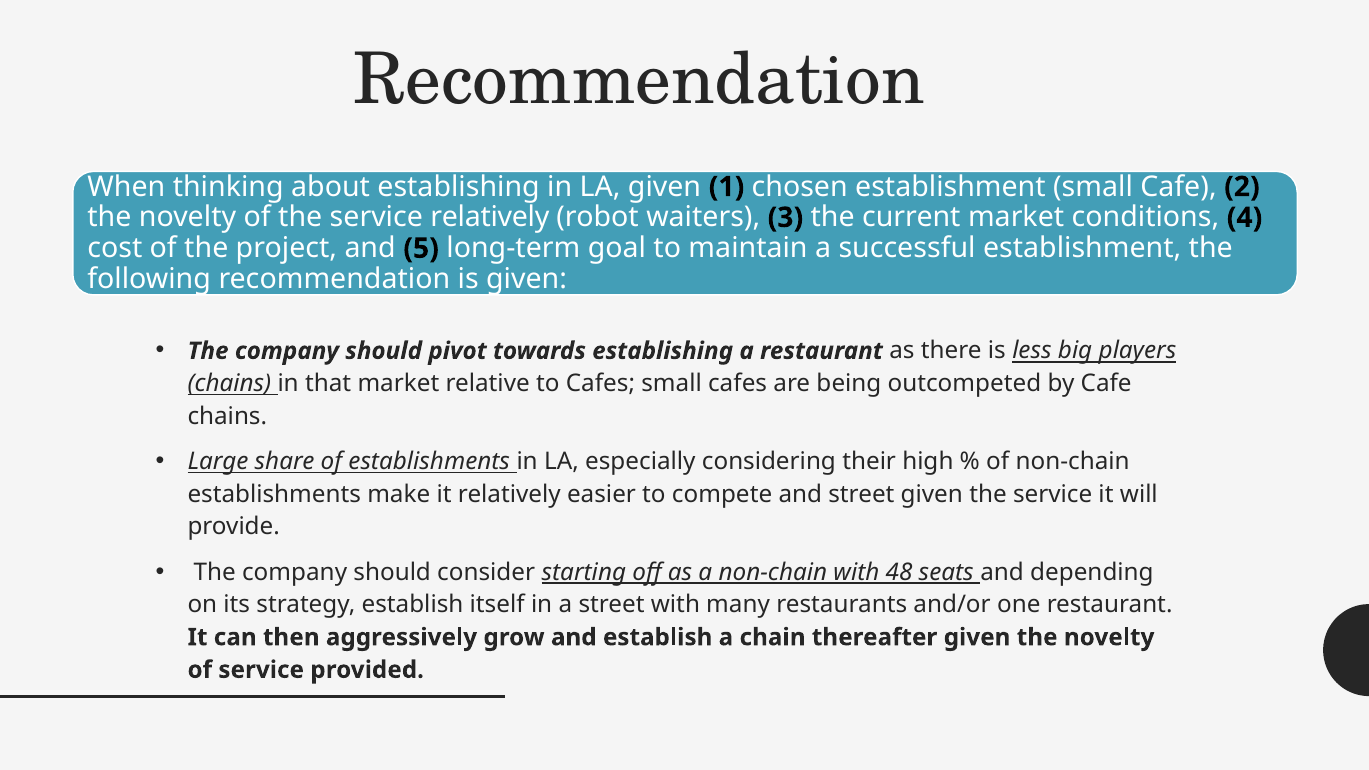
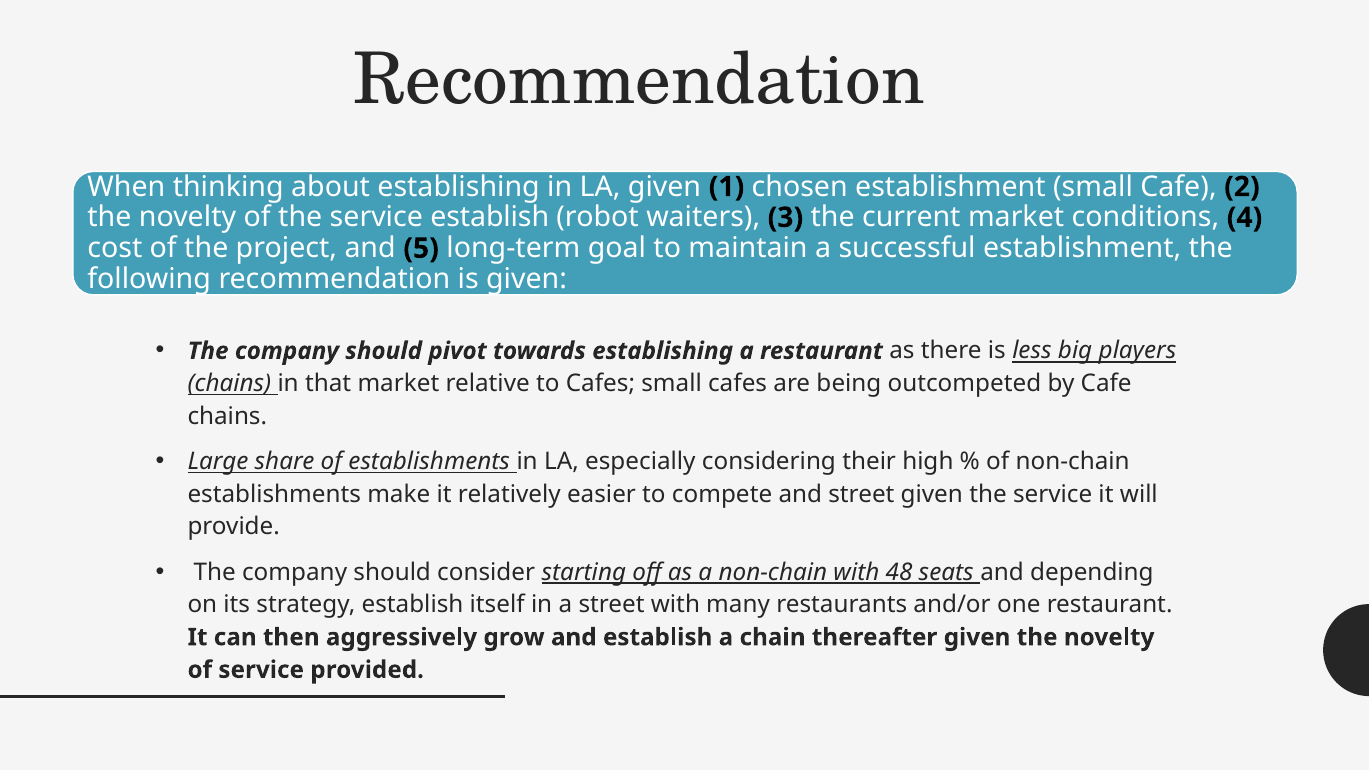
service relatively: relatively -> establish (490, 218)
